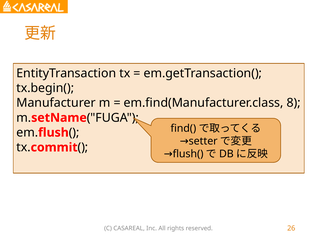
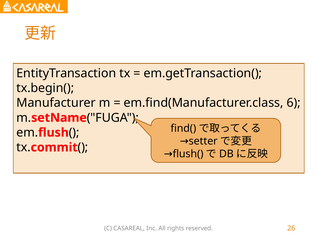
8: 8 -> 6 (294, 103)
